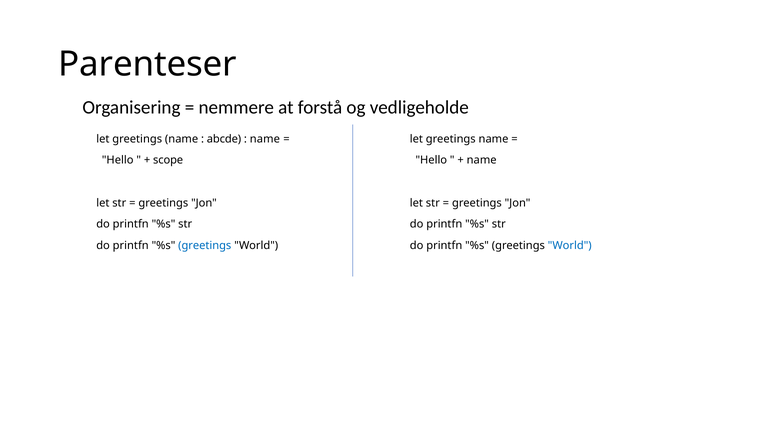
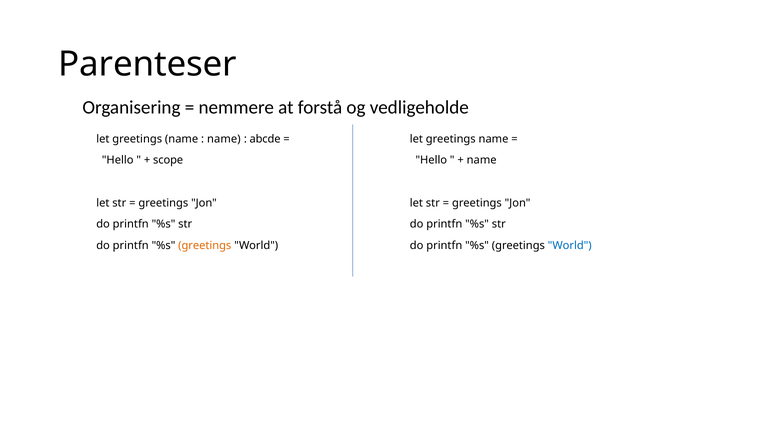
abcde: abcde -> name (224, 139)
name: name -> abcde (265, 139)
greetings colour: blue -> orange (205, 246)
